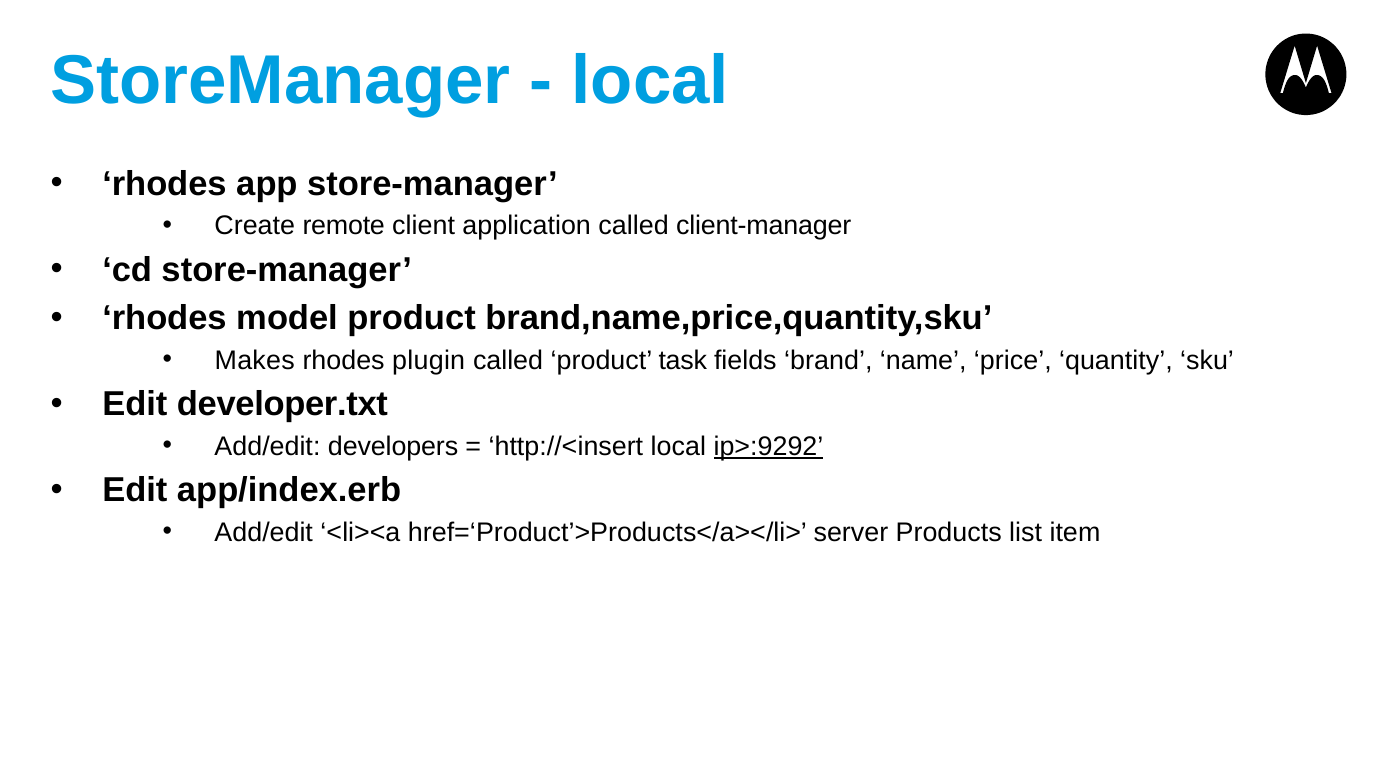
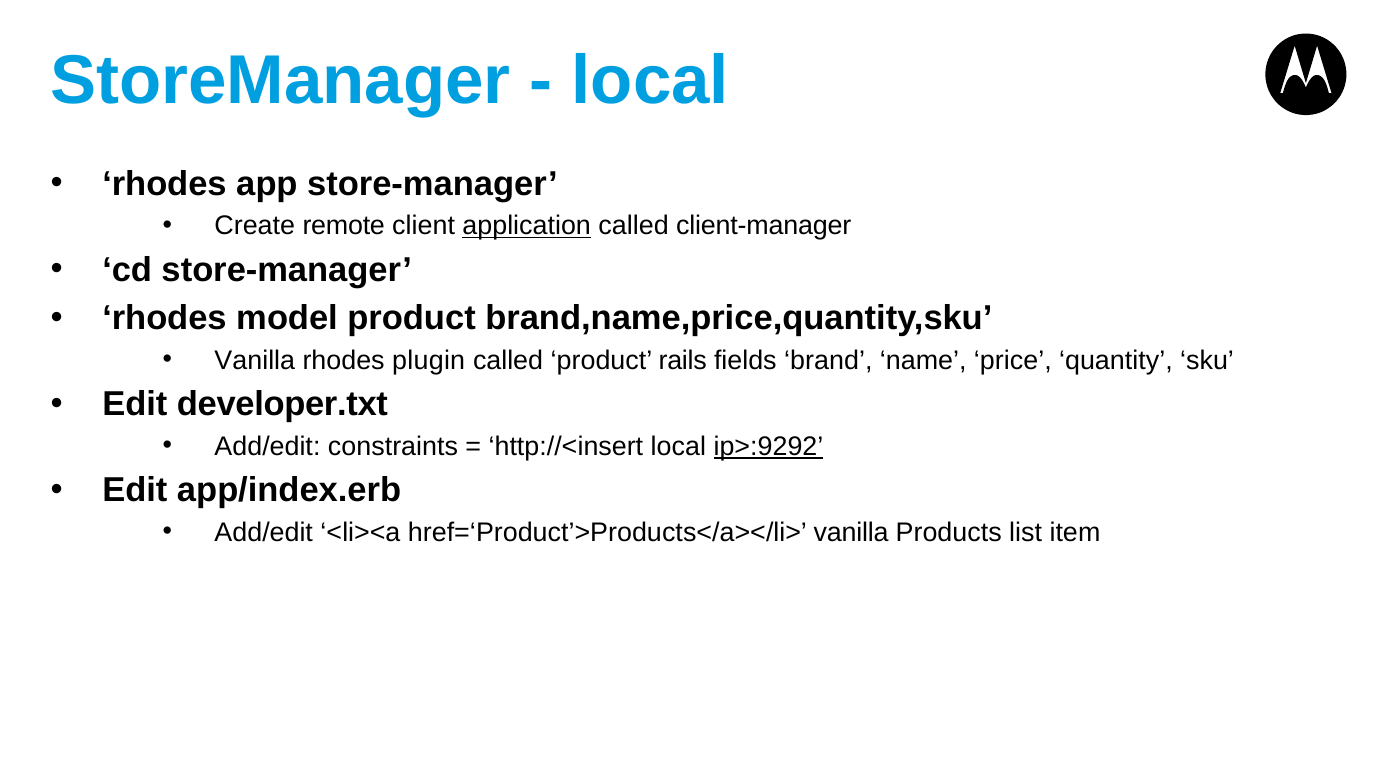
application underline: none -> present (527, 226)
Makes: Makes -> Vanilla (255, 360)
task: task -> rails (683, 360)
developers: developers -> constraints (393, 446)
href=‘Product’>Products</a></li> server: server -> vanilla (851, 532)
